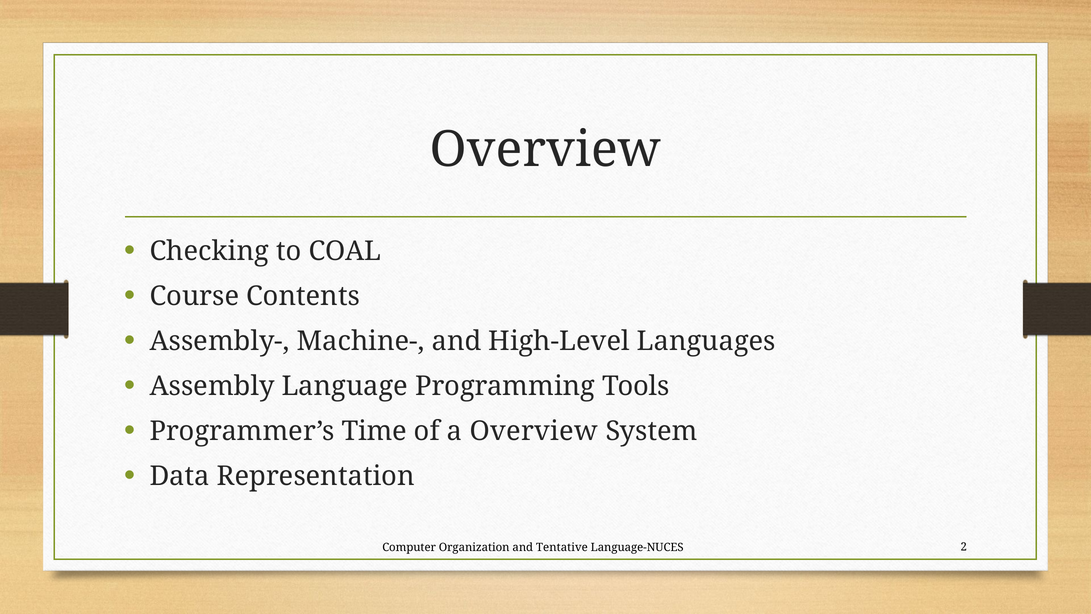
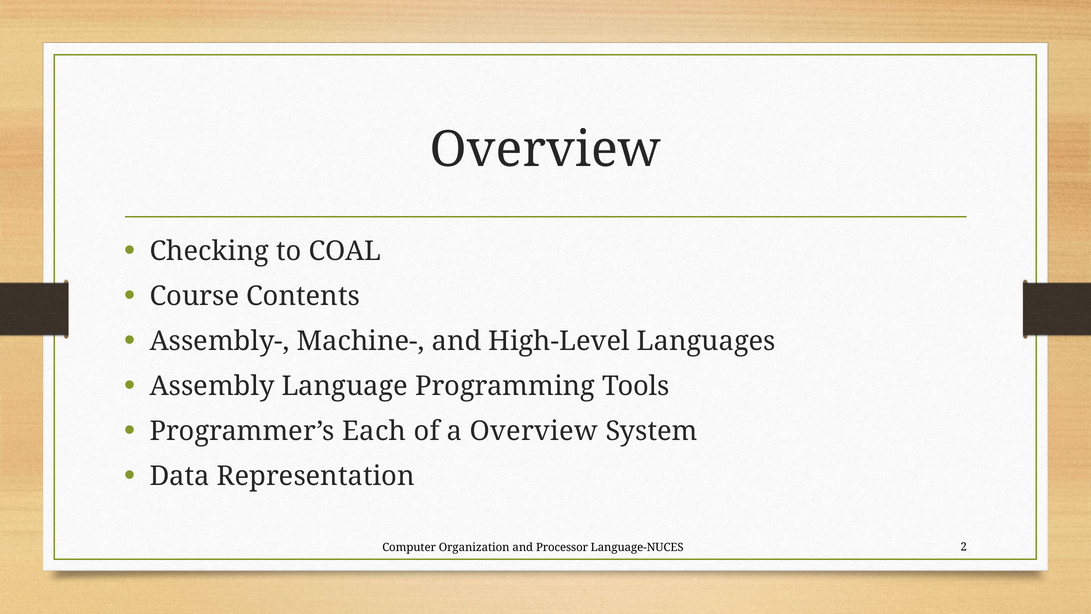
Time: Time -> Each (374, 431)
Tentative: Tentative -> Processor (562, 547)
